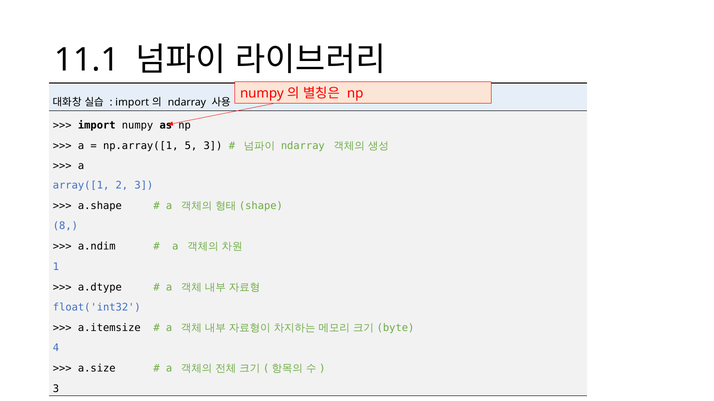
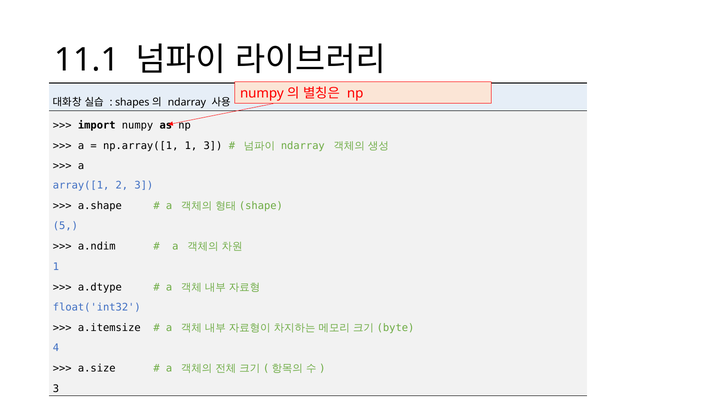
import: import -> shapes (132, 103)
np.array([1 5: 5 -> 1 (191, 146)
8: 8 -> 5 (65, 226)
